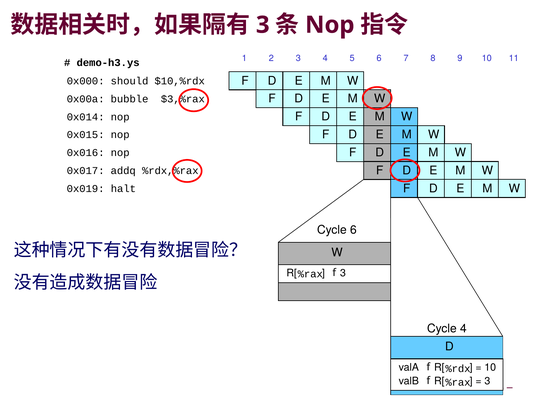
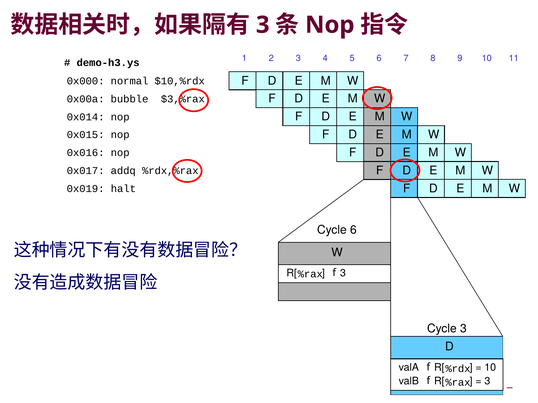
should: should -> normal (130, 81)
Cycle 4: 4 -> 3 (463, 329)
